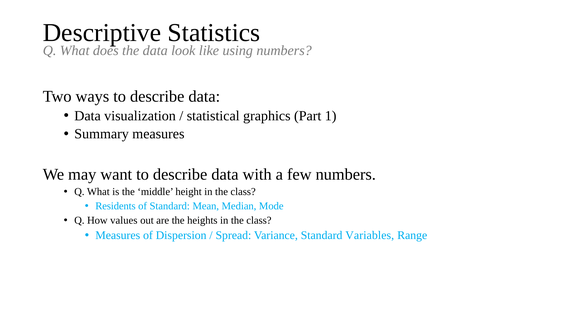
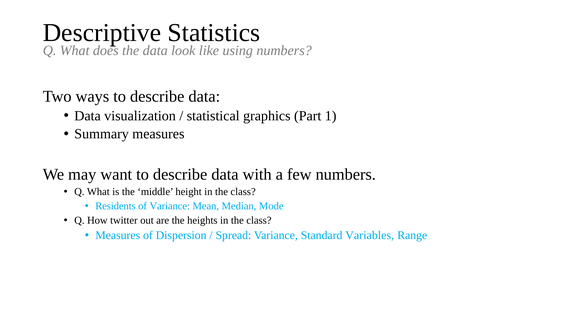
of Standard: Standard -> Variance (170, 206)
values: values -> twitter (124, 220)
